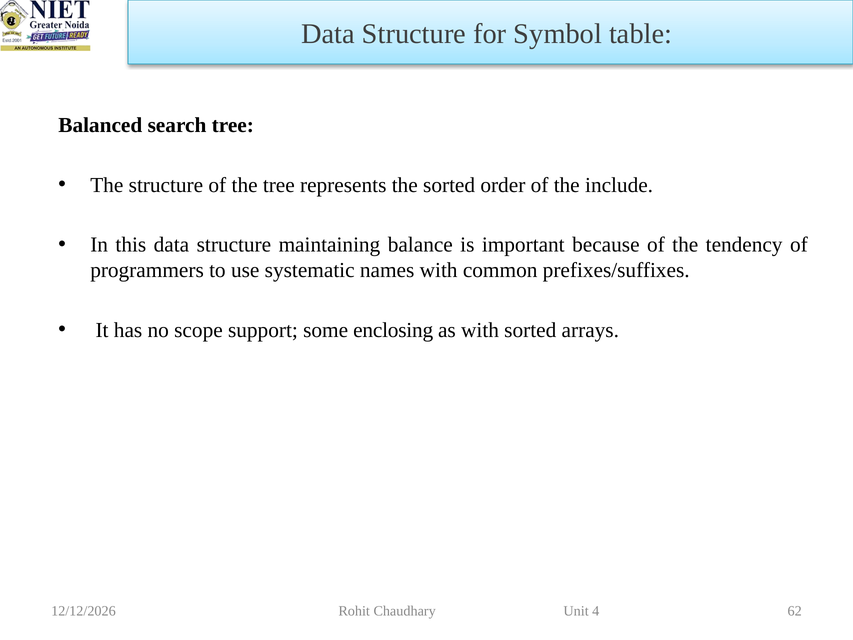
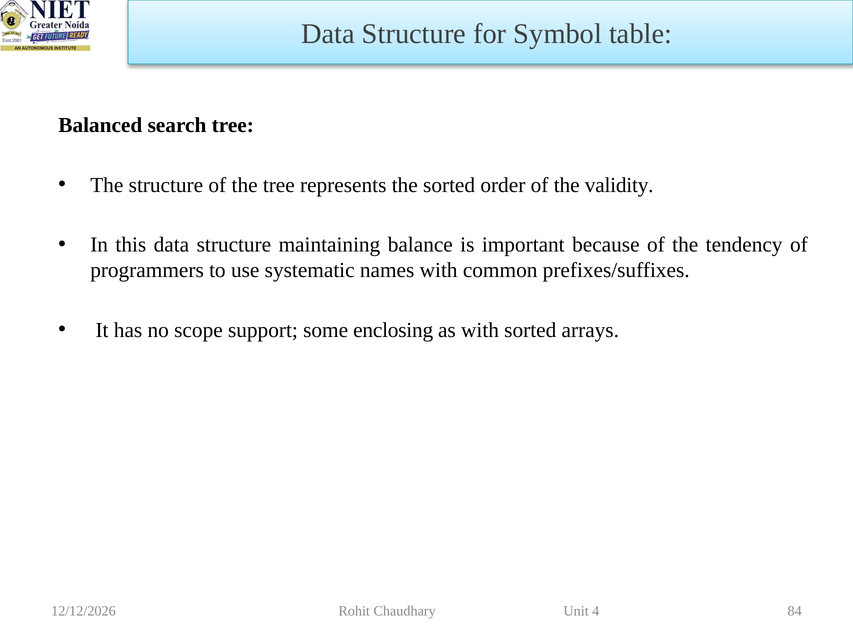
include: include -> validity (619, 185)
62: 62 -> 84 (795, 611)
